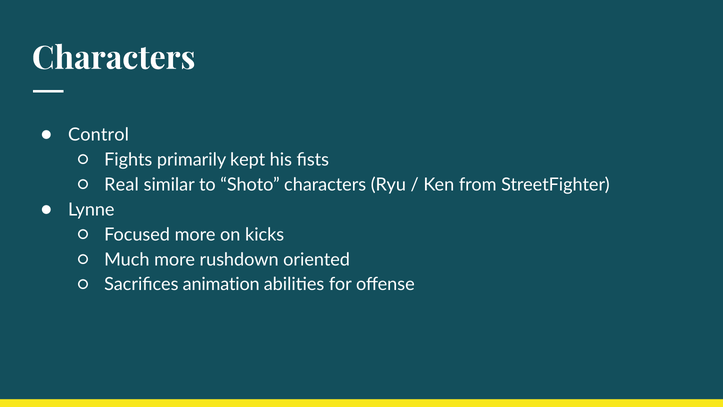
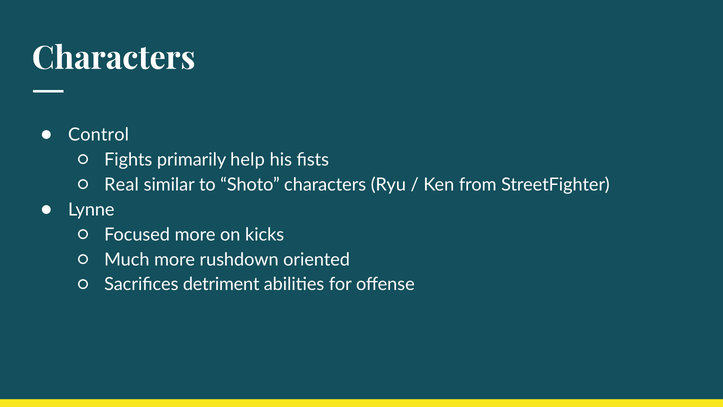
kept: kept -> help (247, 160)
animation: animation -> detriment (221, 284)
